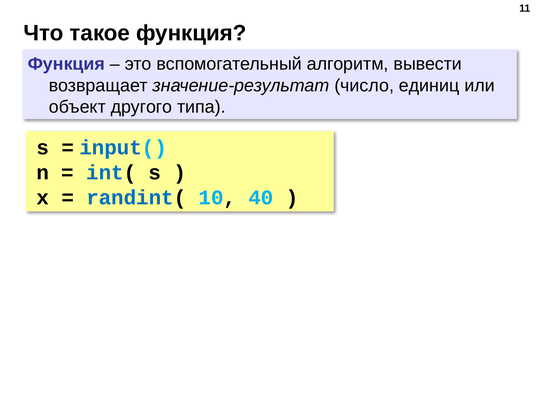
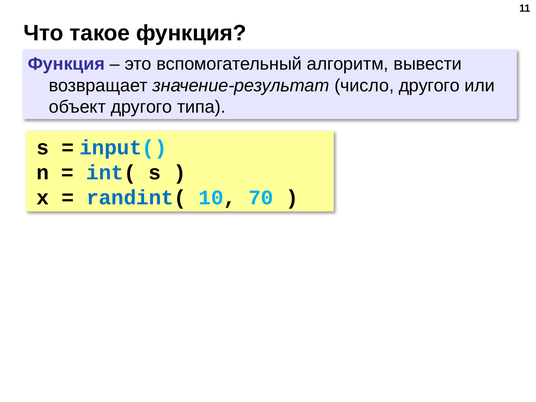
число единиц: единиц -> другого (429, 86)
40: 40 -> 70 (261, 198)
